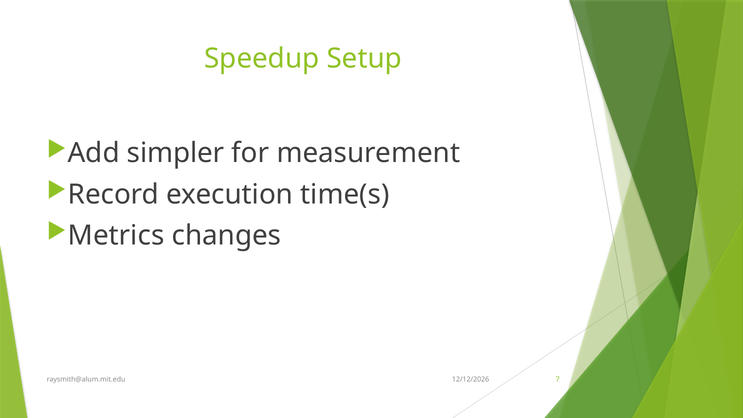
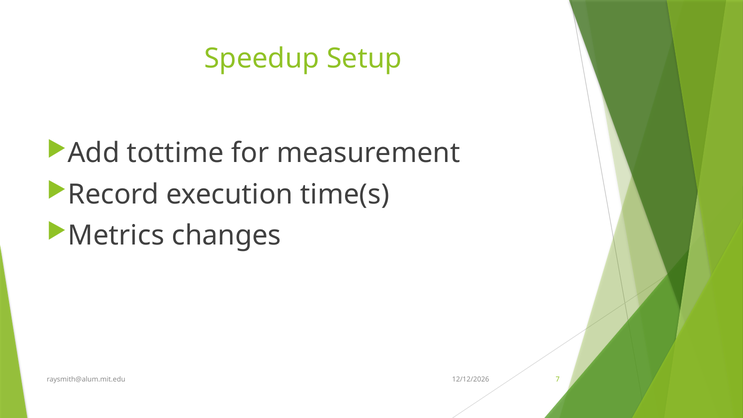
simpler: simpler -> tottime (176, 153)
